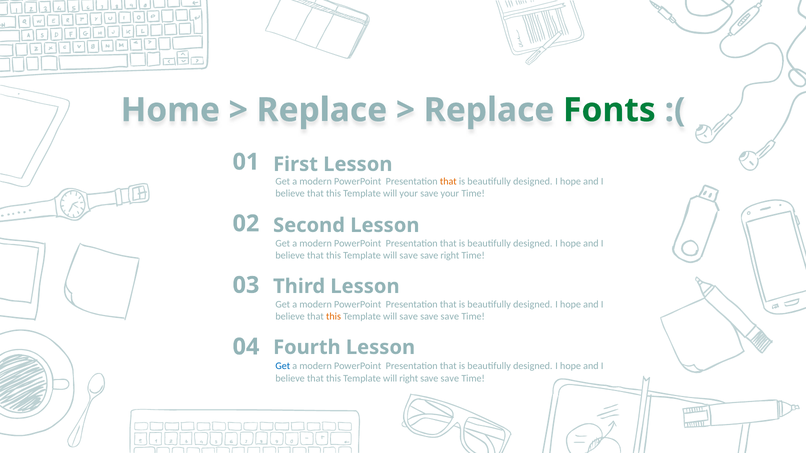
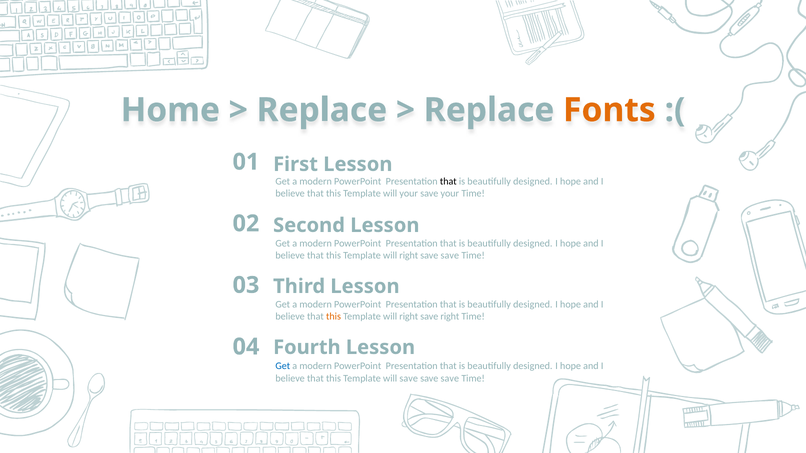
Fonts colour: green -> orange (609, 110)
that colour: orange -> black (448, 182)
save: save -> right (409, 256)
right: right -> save (450, 256)
save: save -> right (409, 317)
save: save -> right (450, 317)
will right: right -> save (409, 379)
